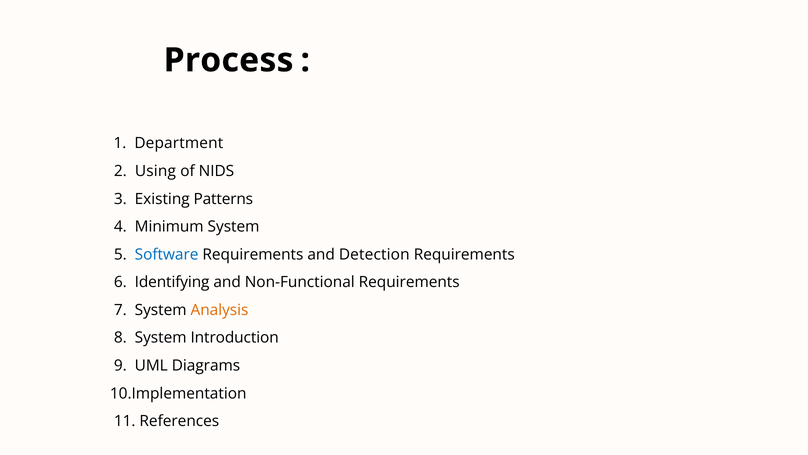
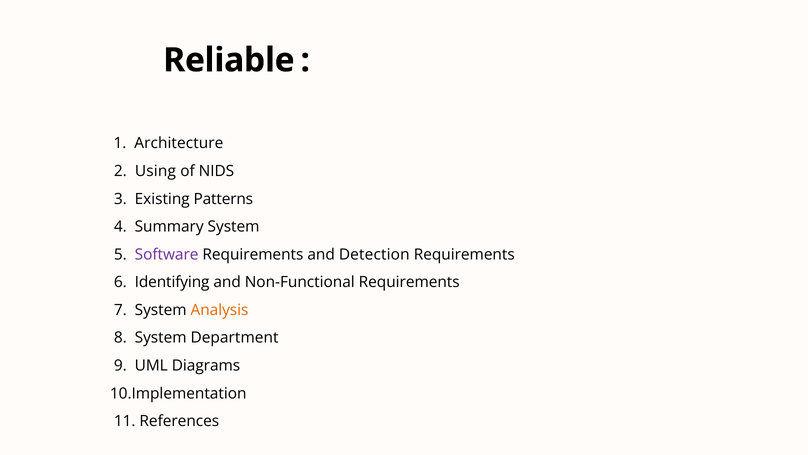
Process: Process -> Reliable (229, 60)
Department: Department -> Architecture (179, 143)
Minimum: Minimum -> Summary (169, 226)
Software colour: blue -> purple (167, 254)
Introduction: Introduction -> Department (235, 338)
